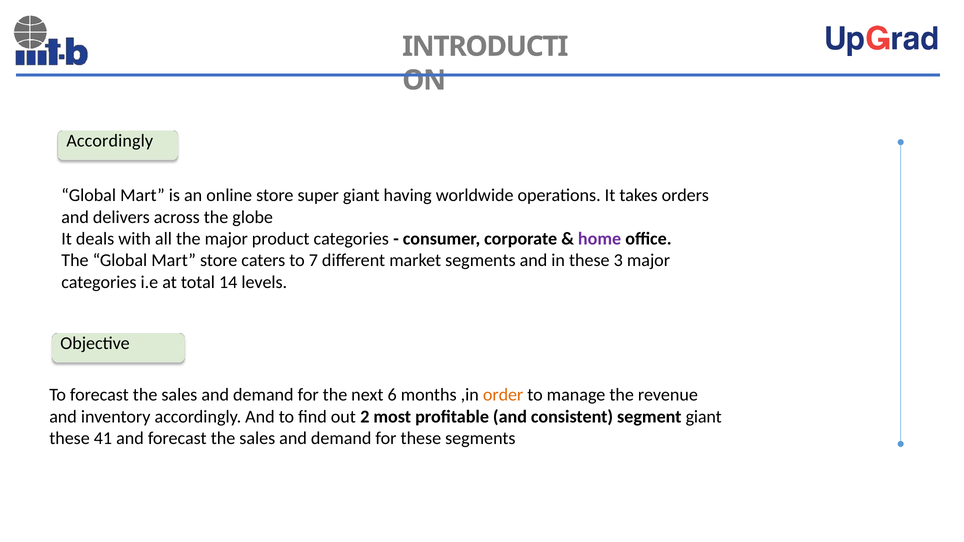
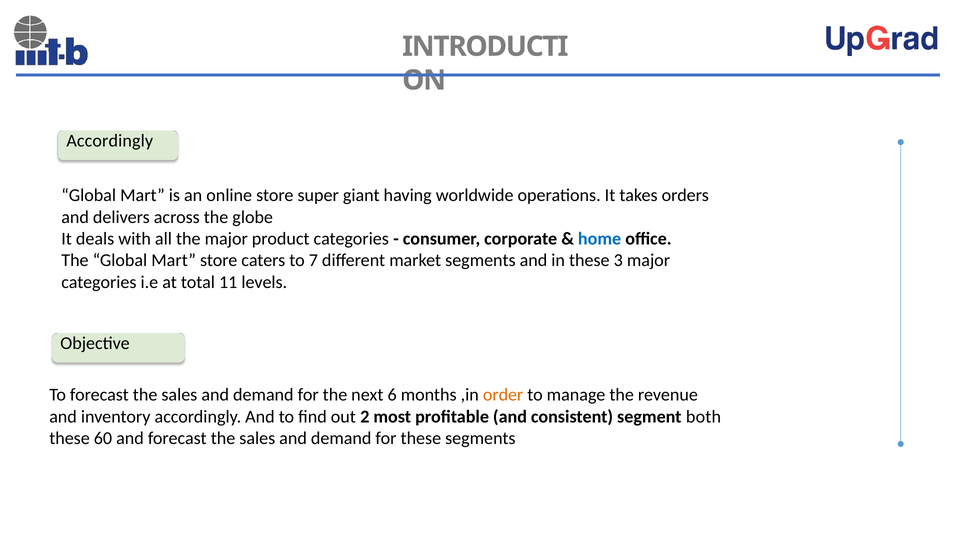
home colour: purple -> blue (600, 239)
14: 14 -> 11 (228, 282)
segment giant: giant -> both (704, 417)
41: 41 -> 60 (103, 439)
